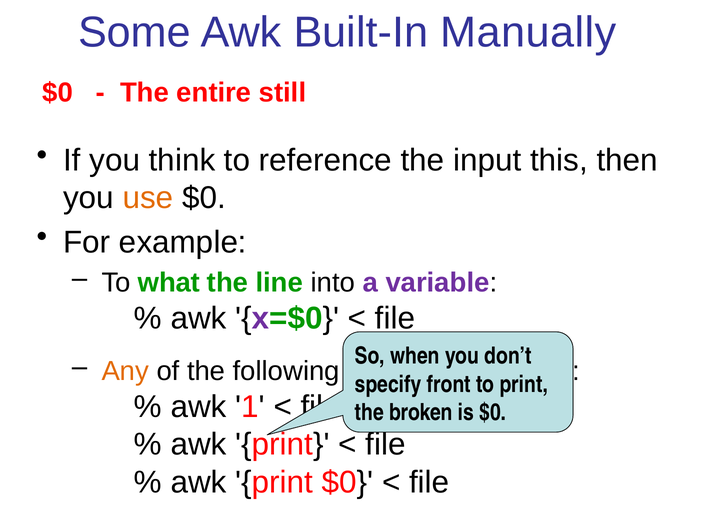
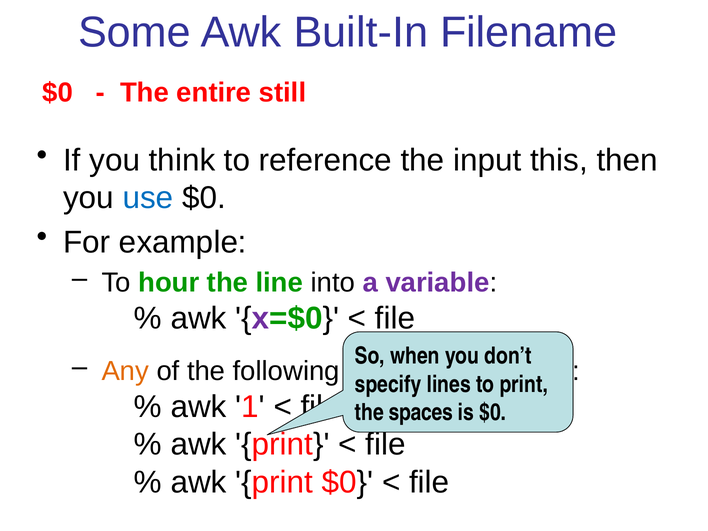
Manually: Manually -> Filename (529, 32)
use colour: orange -> blue (148, 198)
what: what -> hour (169, 283)
front: front -> lines (449, 384)
broken: broken -> spaces (421, 413)
